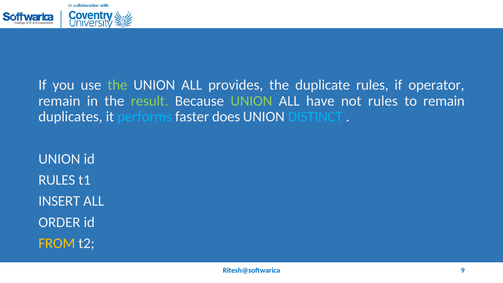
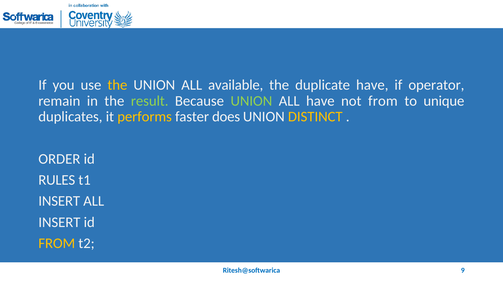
the colour: light green -> yellow (117, 85)
provides: provides -> available (236, 85)
duplicate rules: rules -> have (372, 85)
not rules: rules -> from (383, 101)
to remain: remain -> unique (444, 101)
performs colour: light blue -> yellow (145, 117)
DISTINCT colour: light blue -> yellow (315, 117)
UNION: UNION -> ORDER (59, 159)
ORDER: ORDER -> INSERT (59, 222)
